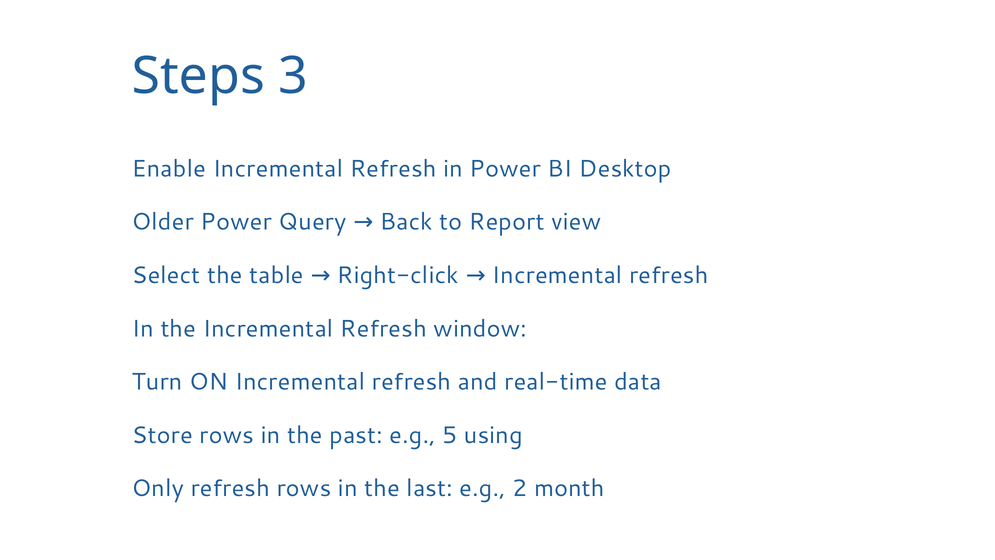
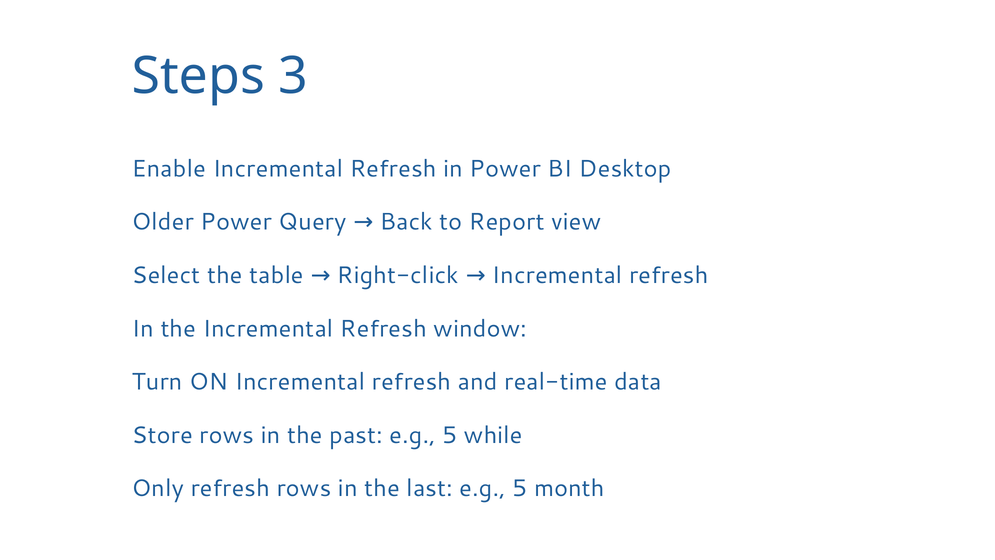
using: using -> while (493, 435)
last e.g 2: 2 -> 5 (520, 488)
